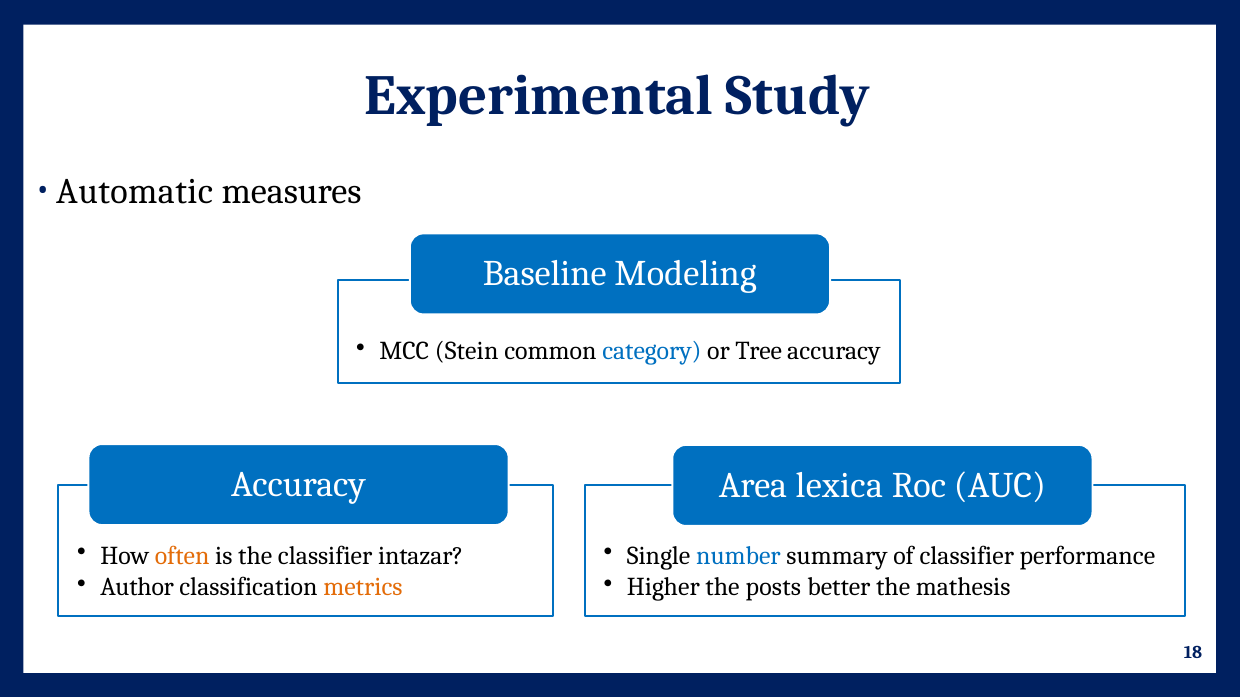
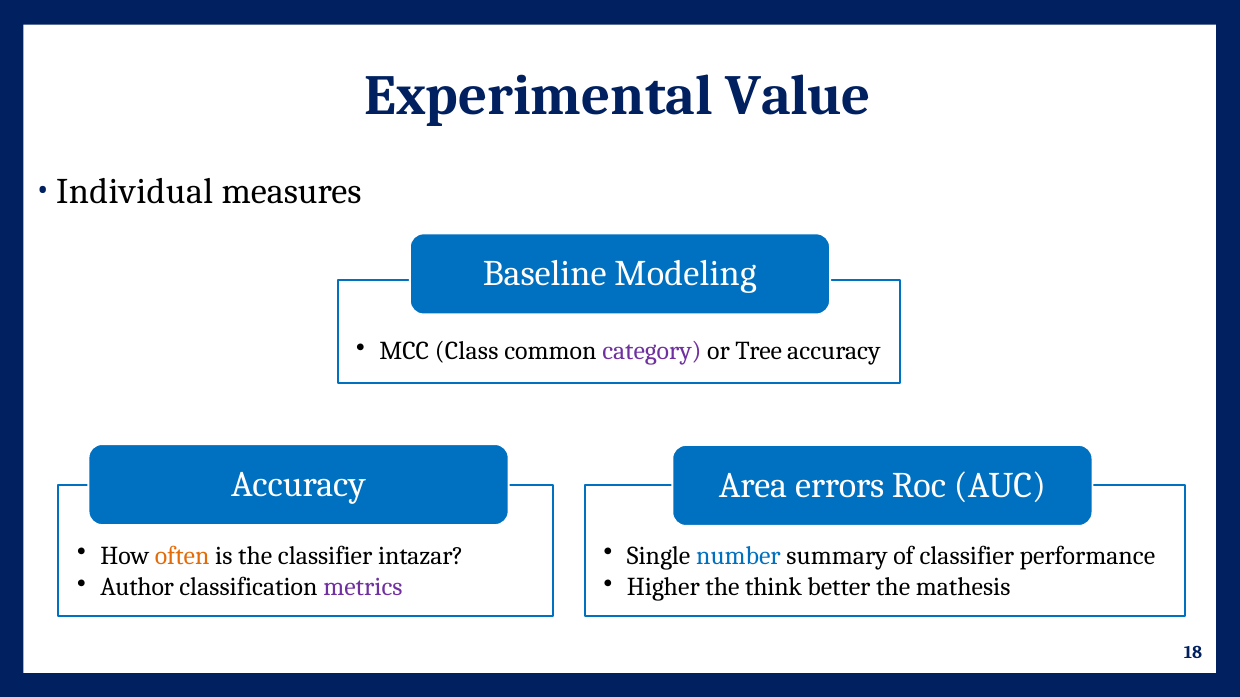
Study: Study -> Value (798, 96)
Automatic: Automatic -> Individual (135, 192)
Stein: Stein -> Class (467, 352)
category colour: blue -> purple (652, 352)
lexica: lexica -> errors (840, 486)
metrics colour: orange -> purple (363, 588)
posts: posts -> think (774, 588)
